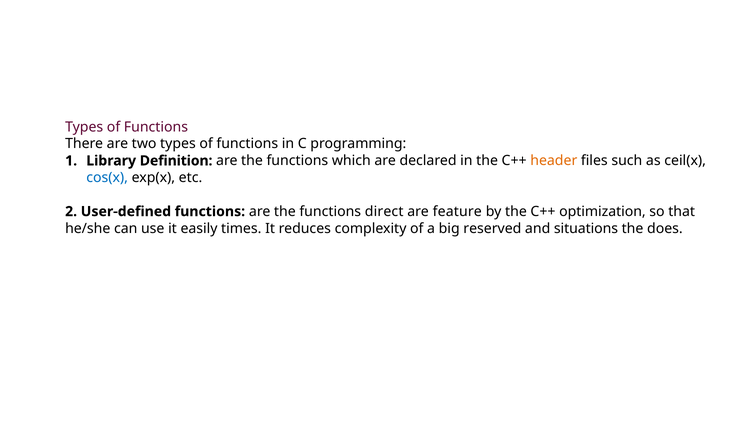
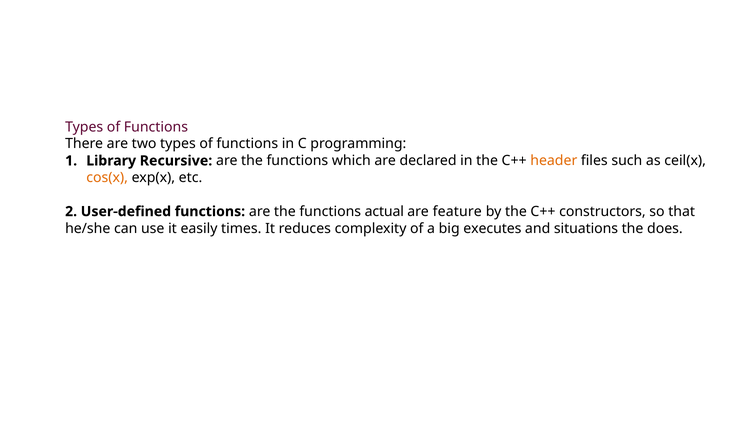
Definition: Definition -> Recursive (176, 161)
cos(x colour: blue -> orange (107, 178)
direct: direct -> actual (384, 211)
optimization: optimization -> constructors (602, 211)
reserved: reserved -> executes (492, 228)
